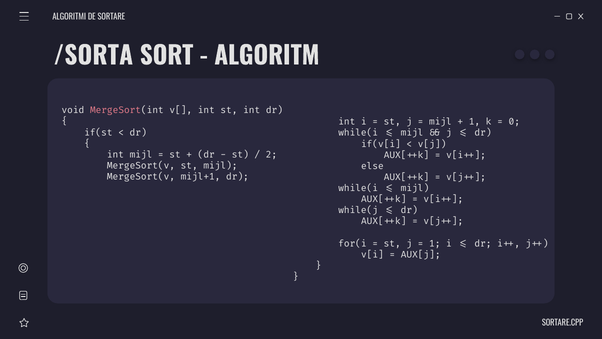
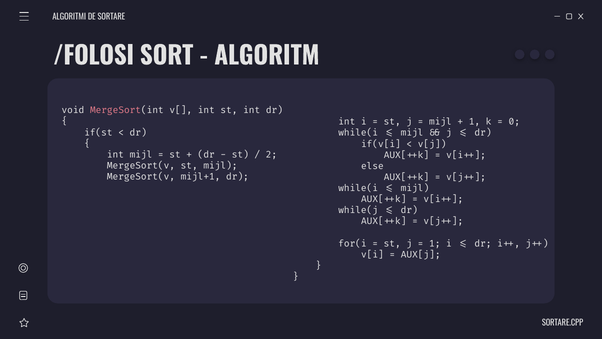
/SORTA: /SORTA -> /FOLOSI (94, 56)
